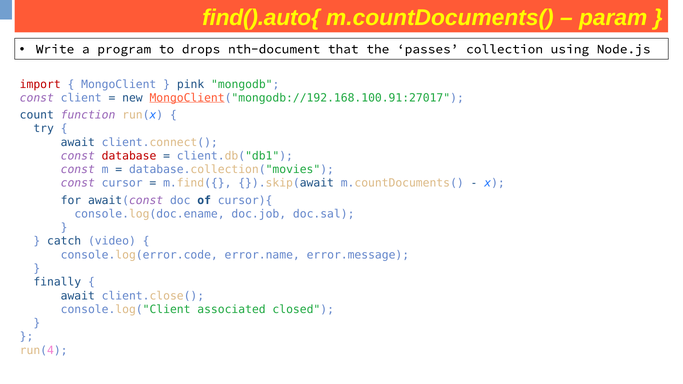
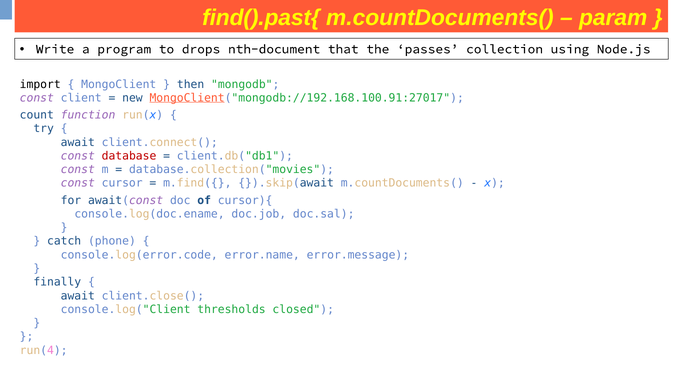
find().auto{: find().auto{ -> find().past{ (261, 18)
import colour: red -> black (40, 84)
pink: pink -> then (191, 84)
video: video -> phone (112, 241)
associated: associated -> thresholds (231, 310)
